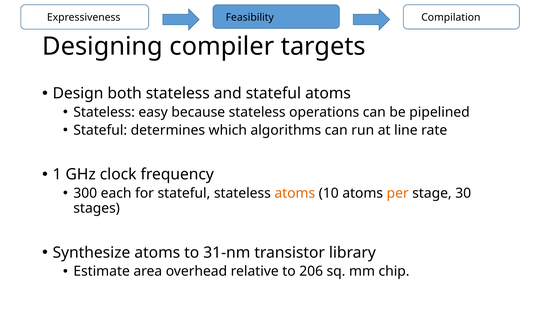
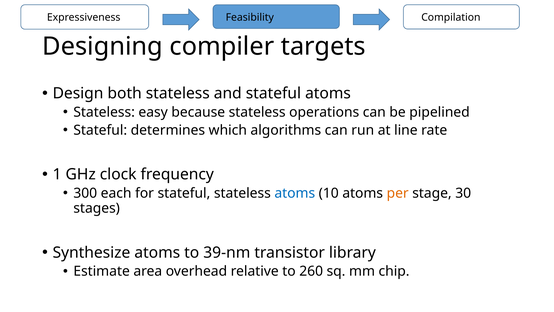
atoms colour: orange -> blue (295, 193)
31-nm: 31-nm -> 39-nm (227, 252)
206: 206 -> 260 (311, 271)
